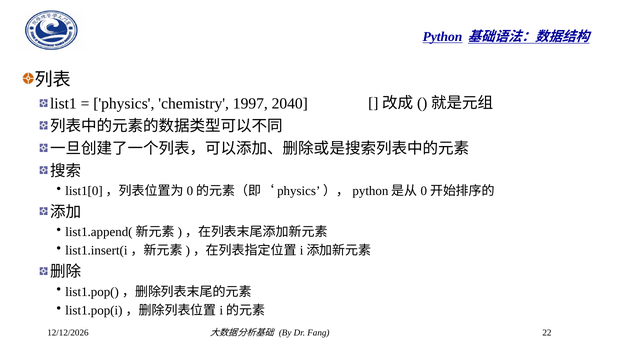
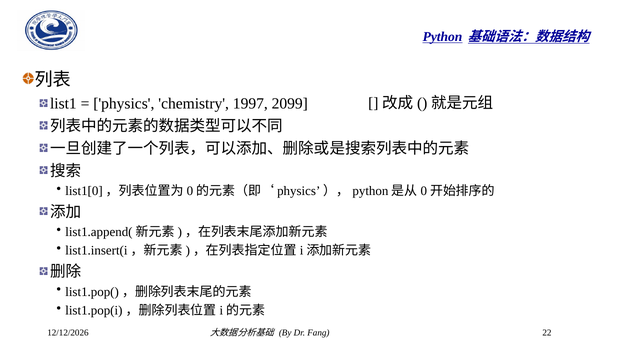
2040: 2040 -> 2099 (290, 104)
